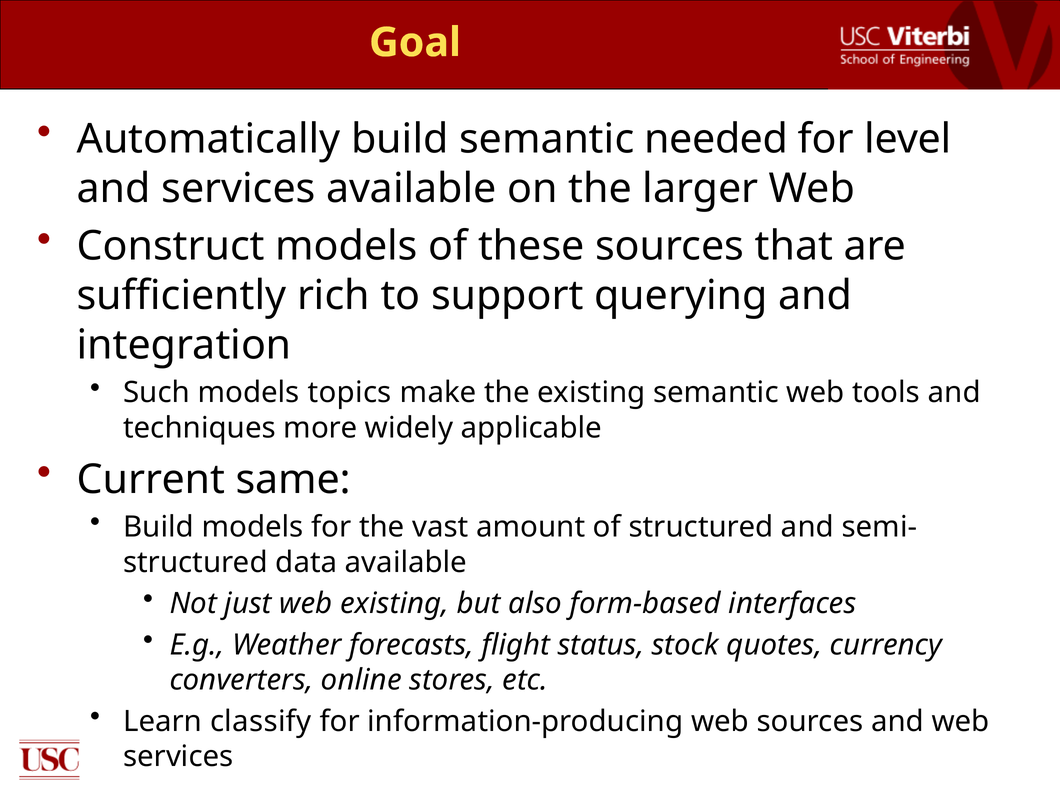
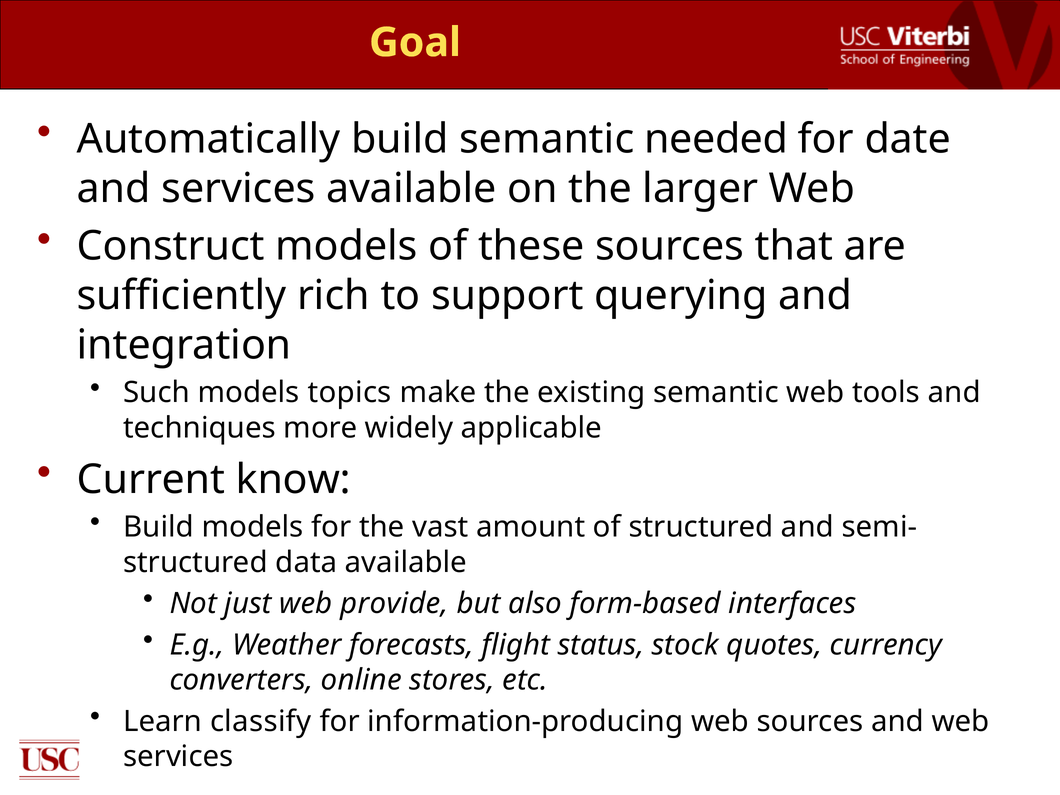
level: level -> date (908, 139)
same: same -> know (293, 480)
web existing: existing -> provide (394, 604)
